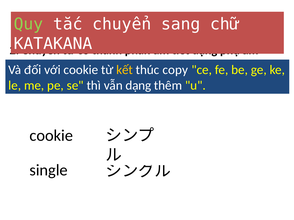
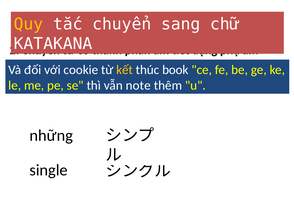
Quy colour: light green -> yellow (29, 24)
copy: copy -> book (175, 70)
vẫn dạng: dạng -> note (138, 86)
cookie: cookie -> những (51, 136)
